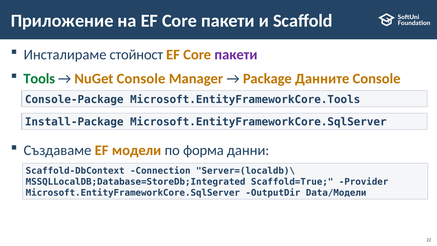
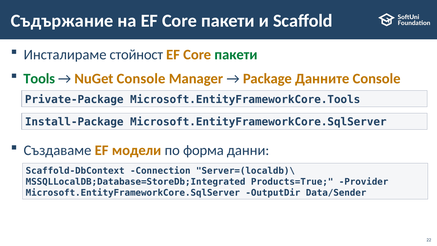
Приложение: Приложение -> Съдържание (62, 21)
пакети colour: purple -> green (236, 55)
Console-Package: Console-Package -> Private-Package (74, 99)
Scaffold=True: Scaffold=True -> Products=True (292, 182)
Data/Модели: Data/Модели -> Data/Sender (336, 193)
